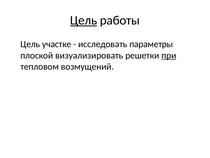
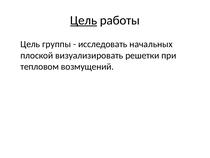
участке: участке -> группы (57, 44)
параметры: параметры -> начальных (151, 44)
при underline: present -> none (169, 55)
